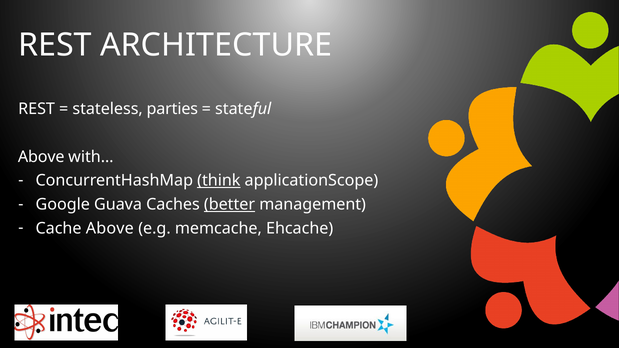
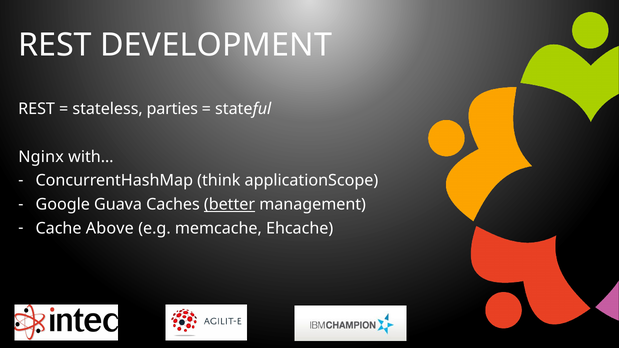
ARCHITECTURE: ARCHITECTURE -> DEVELOPMENT (216, 45)
Above: Above -> Nginx (41, 157)
think underline: present -> none (219, 181)
